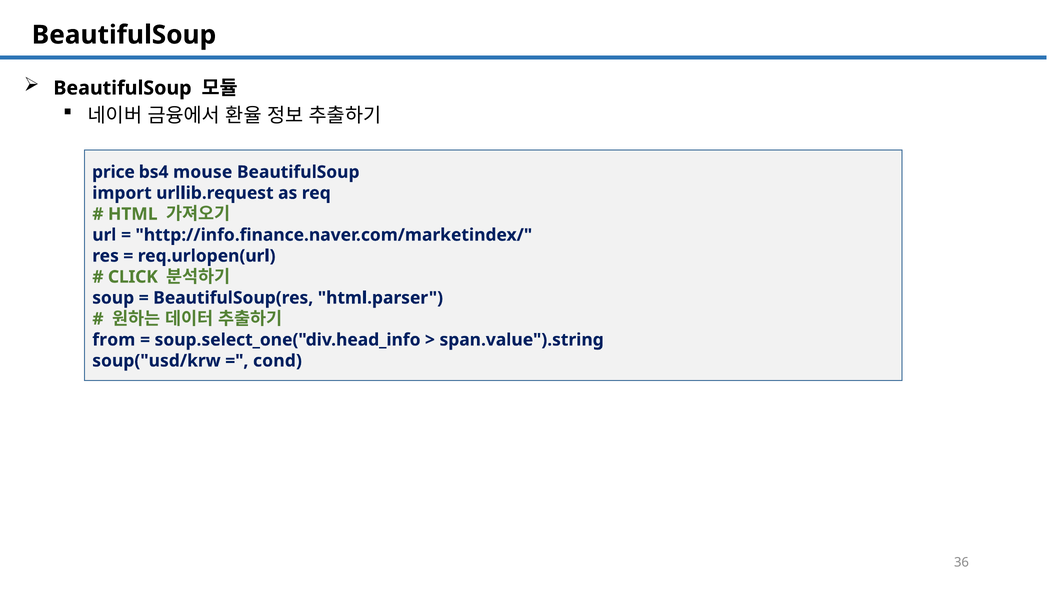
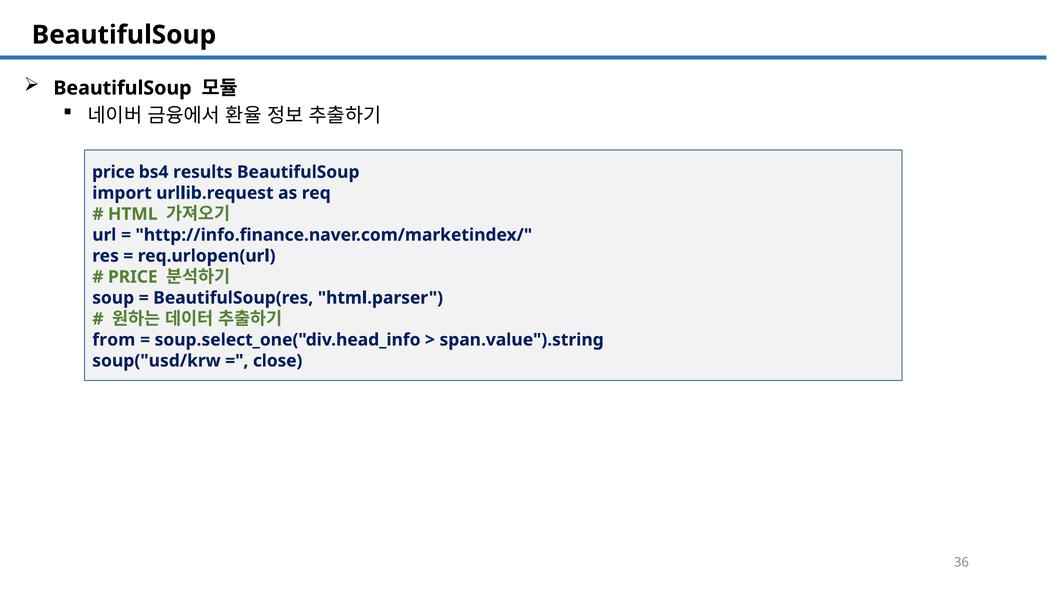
mouse: mouse -> results (203, 172)
CLICK: CLICK -> PRICE (133, 277)
cond: cond -> close (278, 361)
